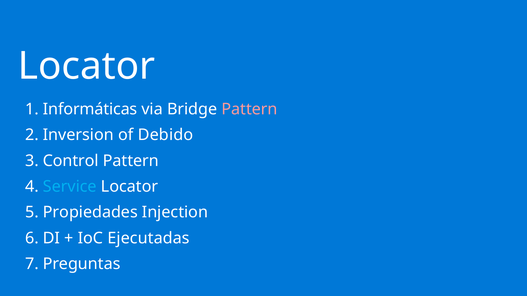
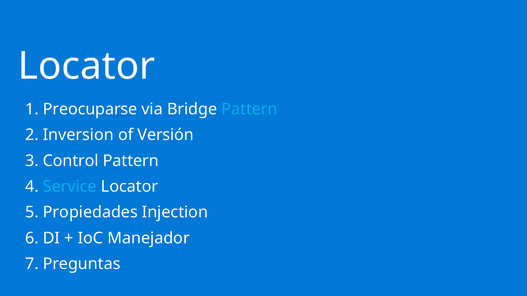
Informáticas: Informáticas -> Preocuparse (90, 109)
Pattern colour: pink -> light blue (250, 109)
Debido: Debido -> Versión (166, 135)
Ejecutadas: Ejecutadas -> Manejador (149, 238)
